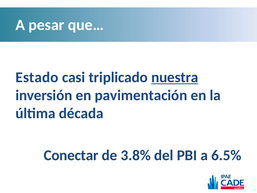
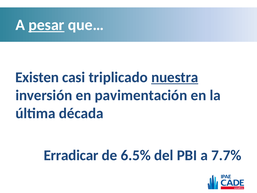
pesar underline: none -> present (46, 25)
Estado: Estado -> Existen (37, 77)
Conectar: Conectar -> Erradicar (71, 155)
3.8%: 3.8% -> 6.5% (136, 155)
6.5%: 6.5% -> 7.7% (226, 155)
